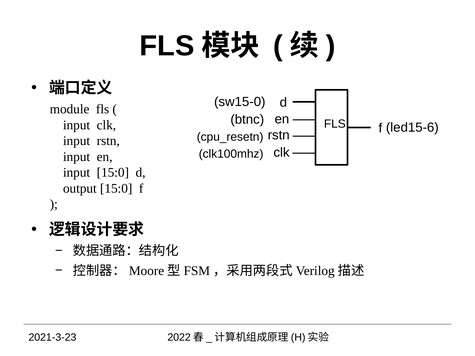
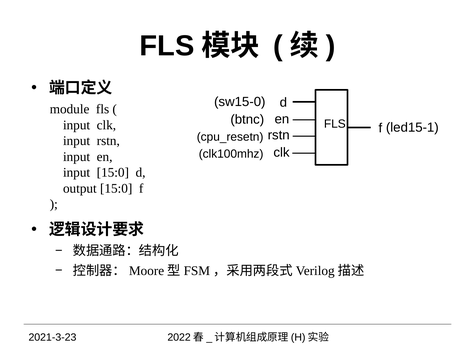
led15-6: led15-6 -> led15-1 (412, 128)
